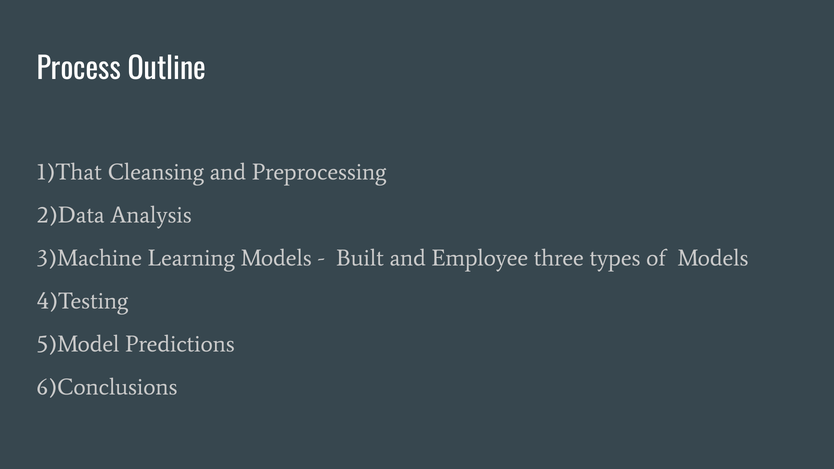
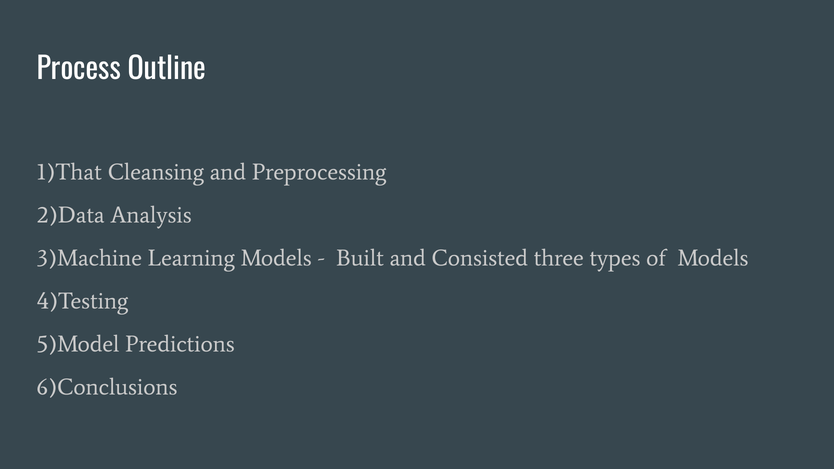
Employee: Employee -> Consisted (480, 258)
